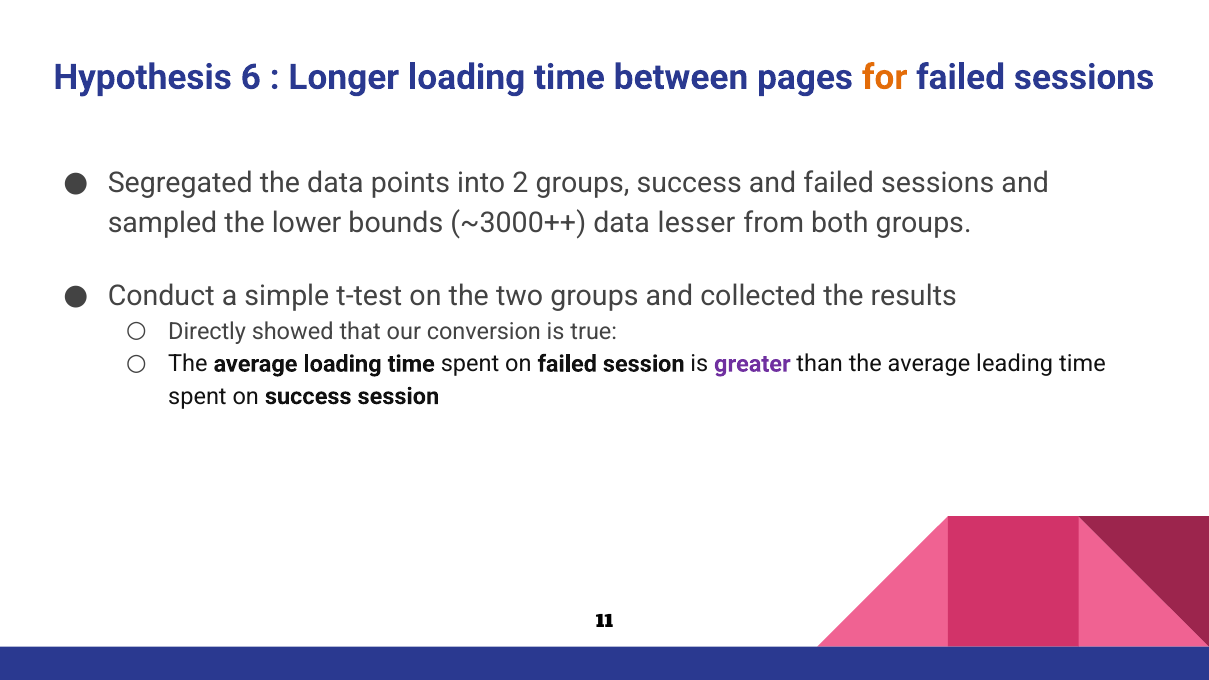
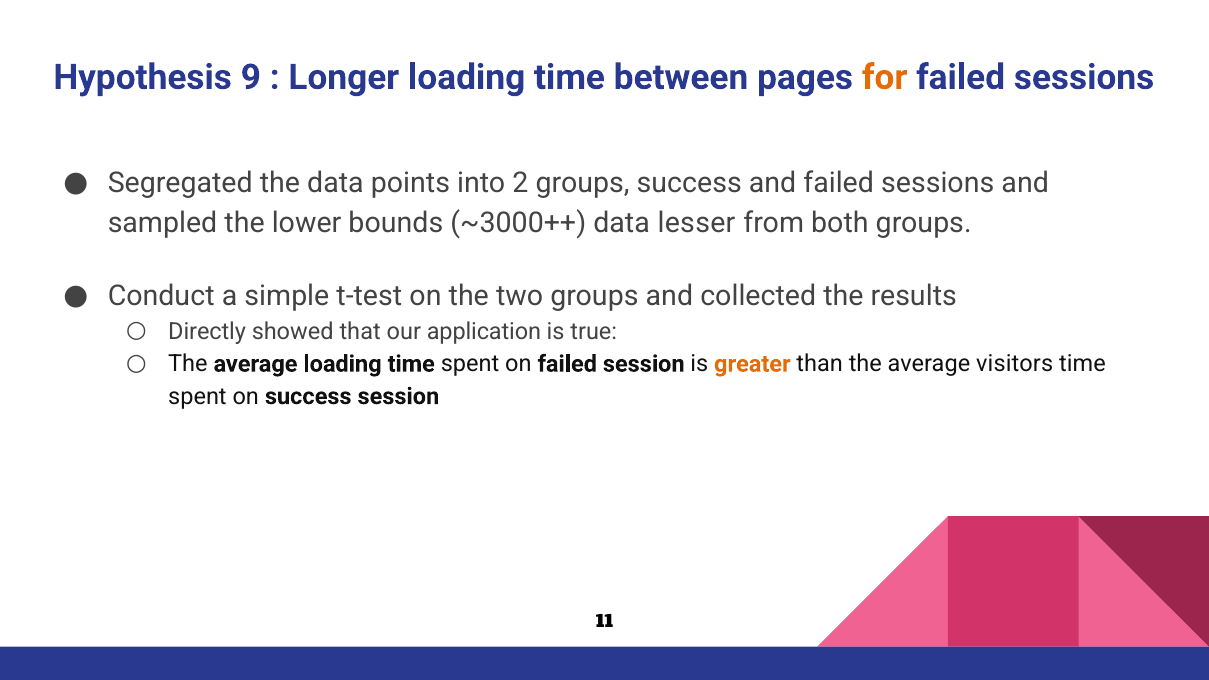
6: 6 -> 9 (251, 77)
conversion: conversion -> application (484, 332)
greater colour: purple -> orange (752, 364)
leading: leading -> visitors (1015, 364)
